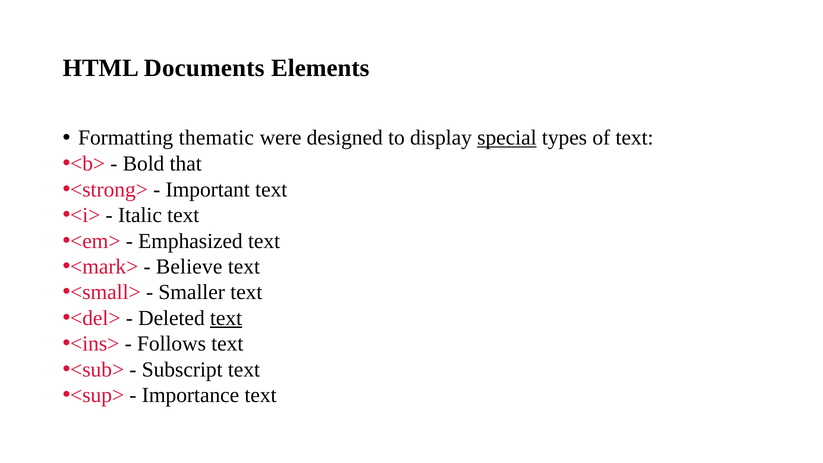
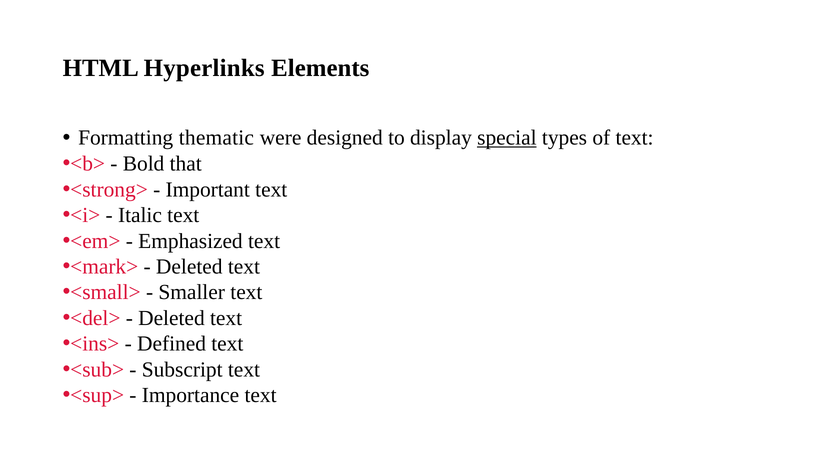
Documents: Documents -> Hyperlinks (204, 68)
Believe: Believe -> Deleted (189, 267)
text underline: present -> none (226, 318)
Follows: Follows -> Defined (172, 344)
